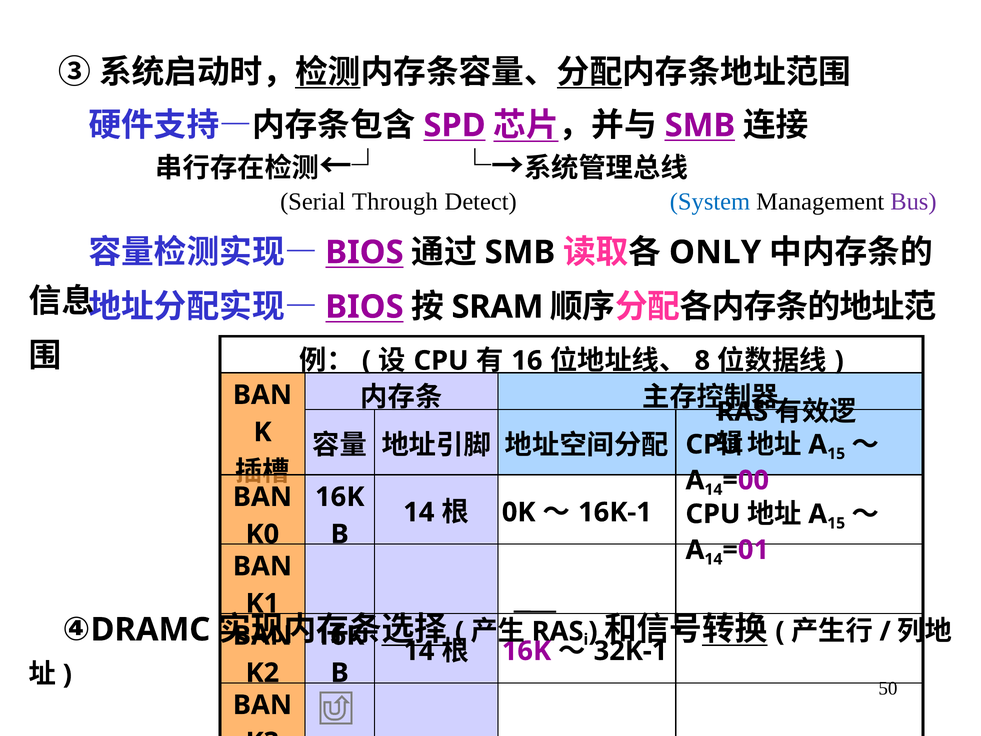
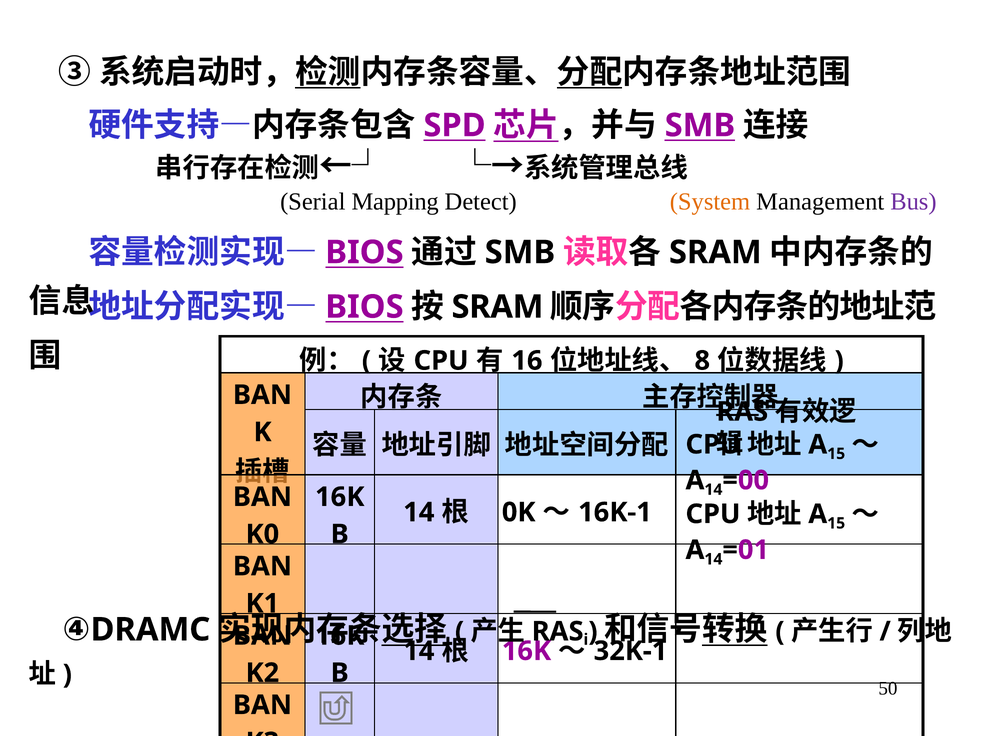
Through: Through -> Mapping (395, 202)
System colour: blue -> orange (710, 202)
ONLY: ONLY -> SRAM (715, 252)
